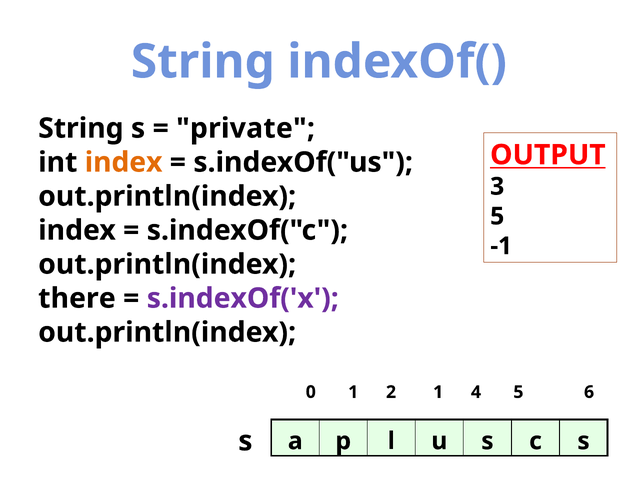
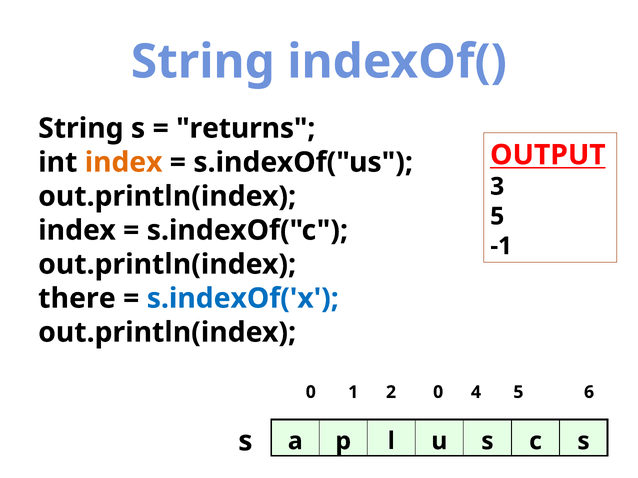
private: private -> returns (246, 128)
s.indexOf('x colour: purple -> blue (243, 299)
2 1: 1 -> 0 (438, 392)
